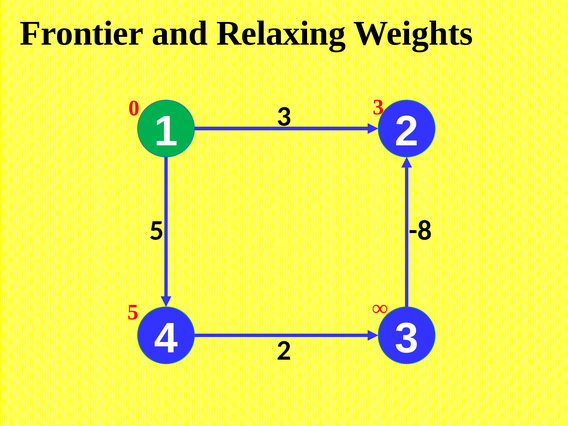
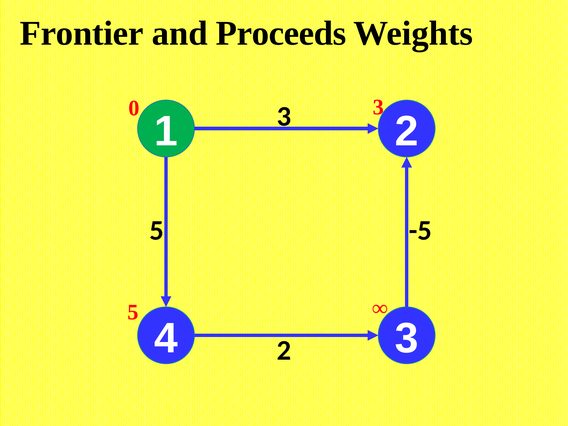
Relaxing: Relaxing -> Proceeds (281, 33)
-8: -8 -> -5 (420, 231)
